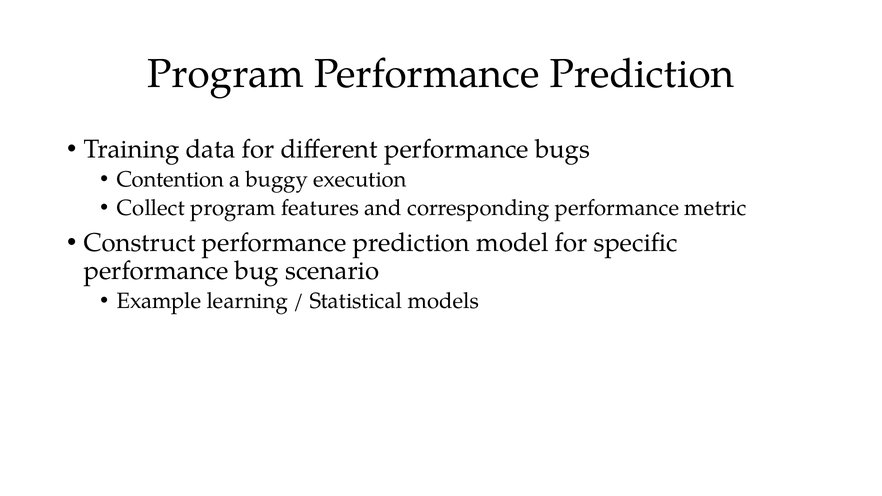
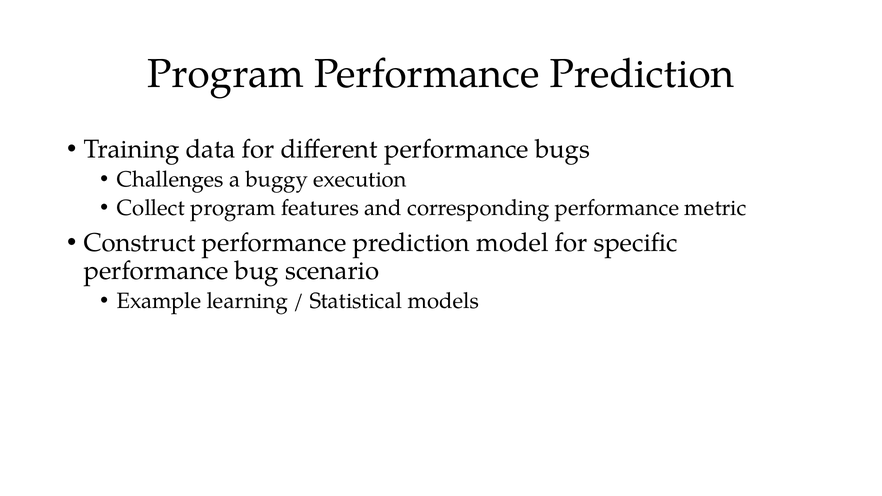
Contention: Contention -> Challenges (170, 180)
